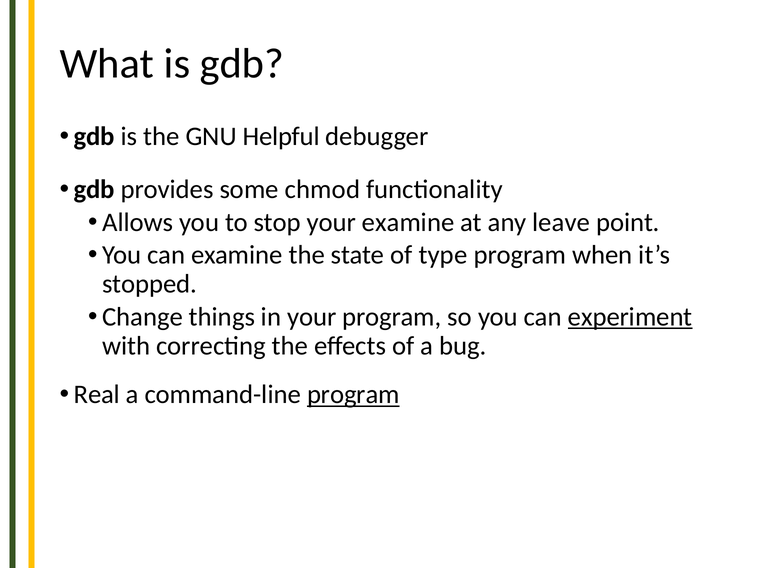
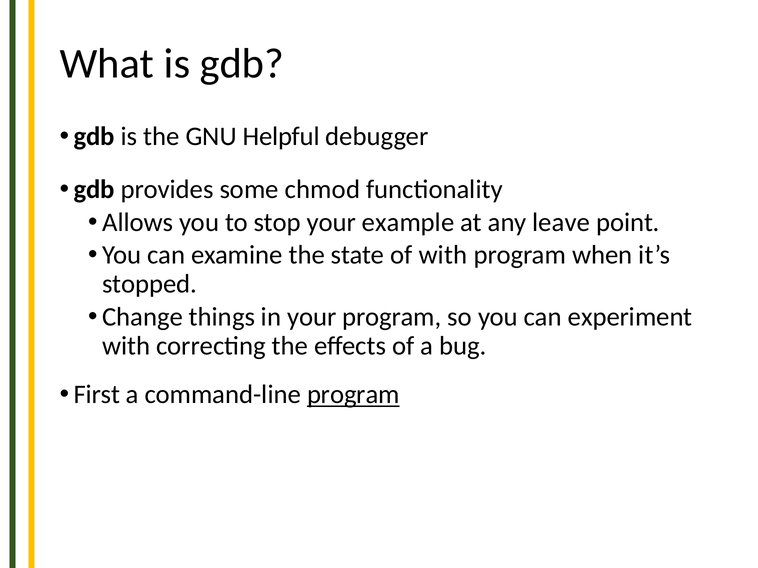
your examine: examine -> example (408, 223)
of type: type -> with (443, 255)
experiment underline: present -> none (630, 317)
Real: Real -> First (97, 395)
